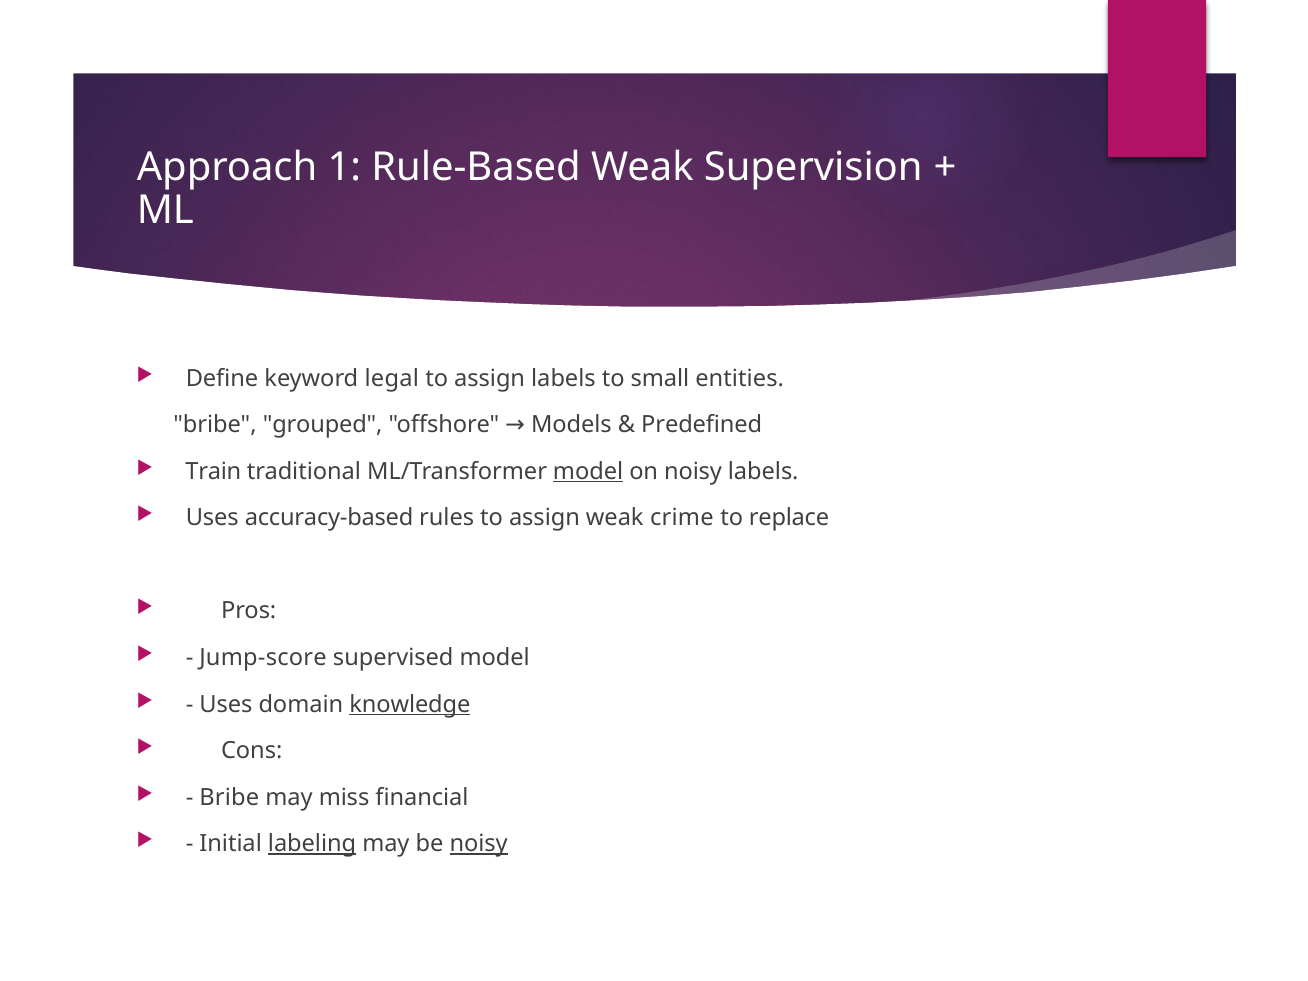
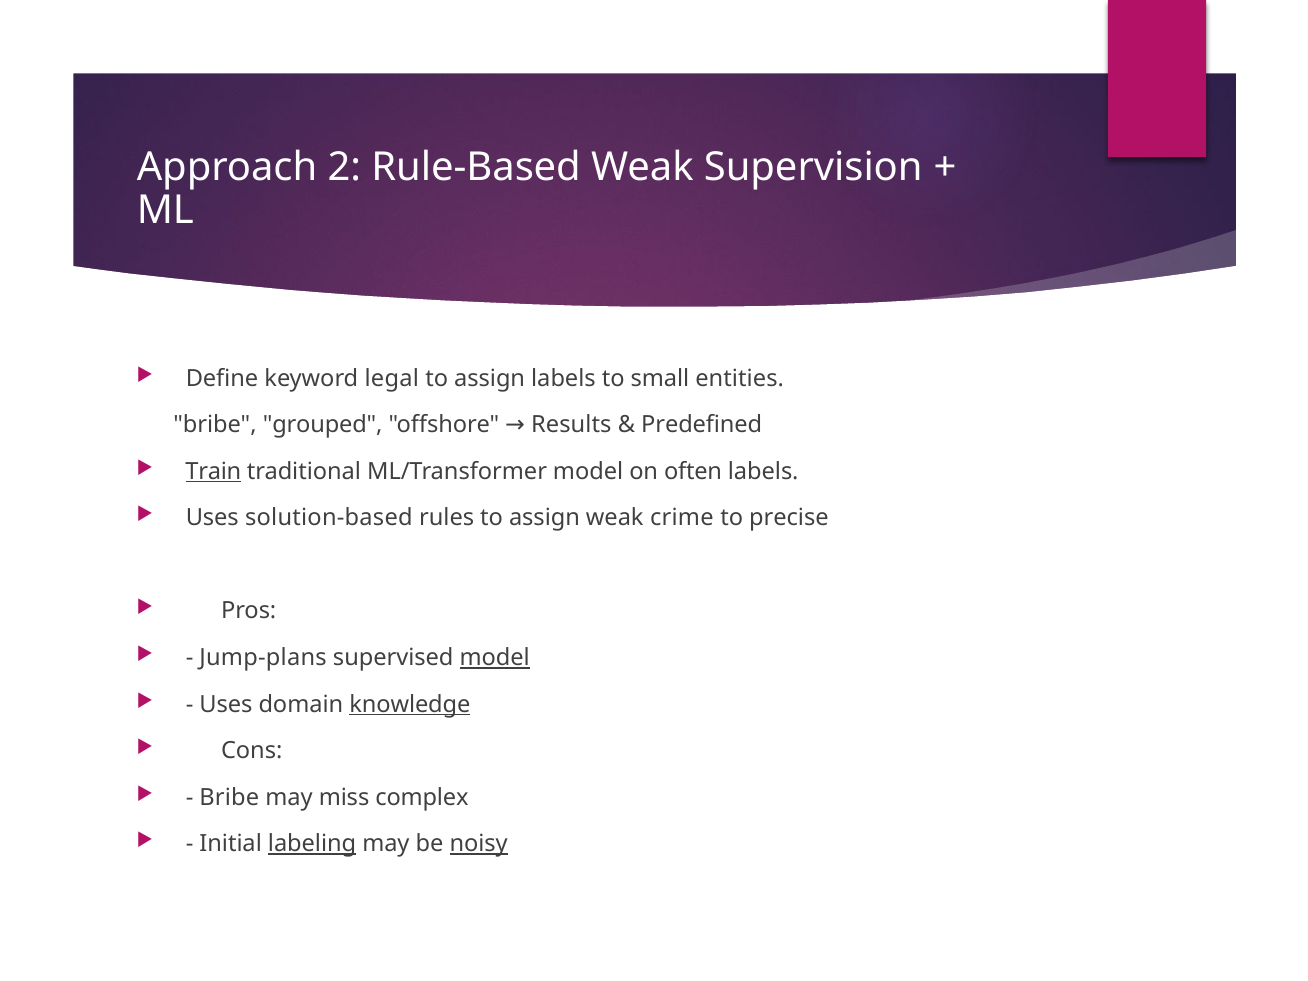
1: 1 -> 2 (344, 167)
Models: Models -> Results (571, 425)
Train underline: none -> present (213, 472)
model underline: present -> none (588, 472)
on noisy: noisy -> often (693, 472)
accuracy-based: accuracy-based -> solution-based (329, 518)
replace: replace -> precise (789, 518)
Jump-score: Jump-score -> Jump-plans (263, 658)
model underline: none -> present (495, 658)
financial: financial -> complex (422, 797)
